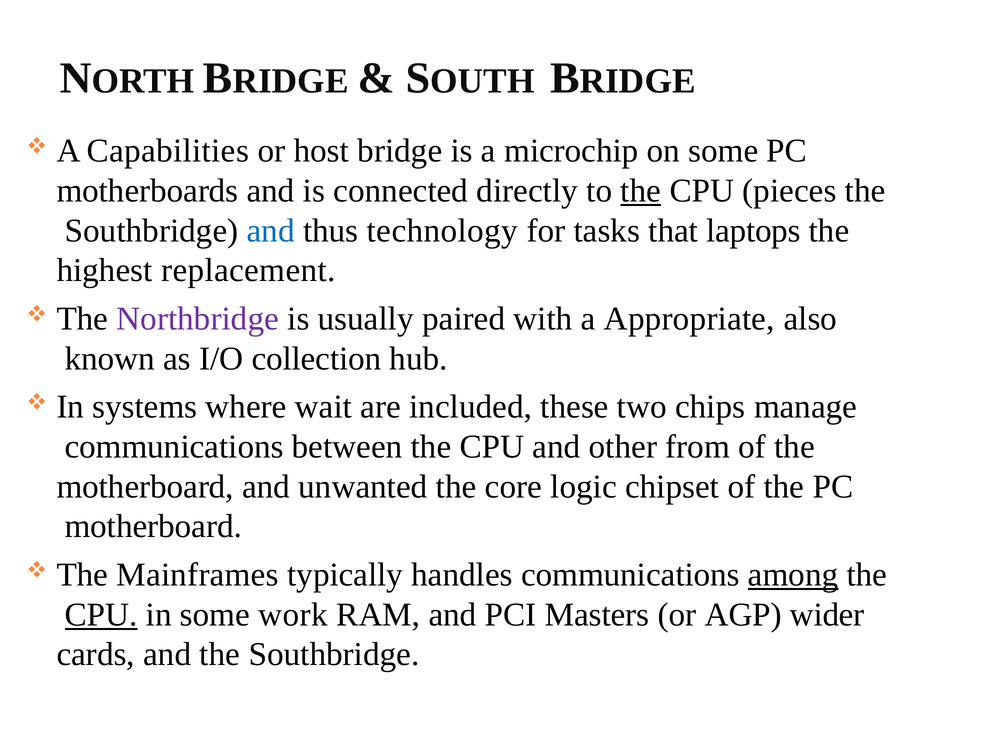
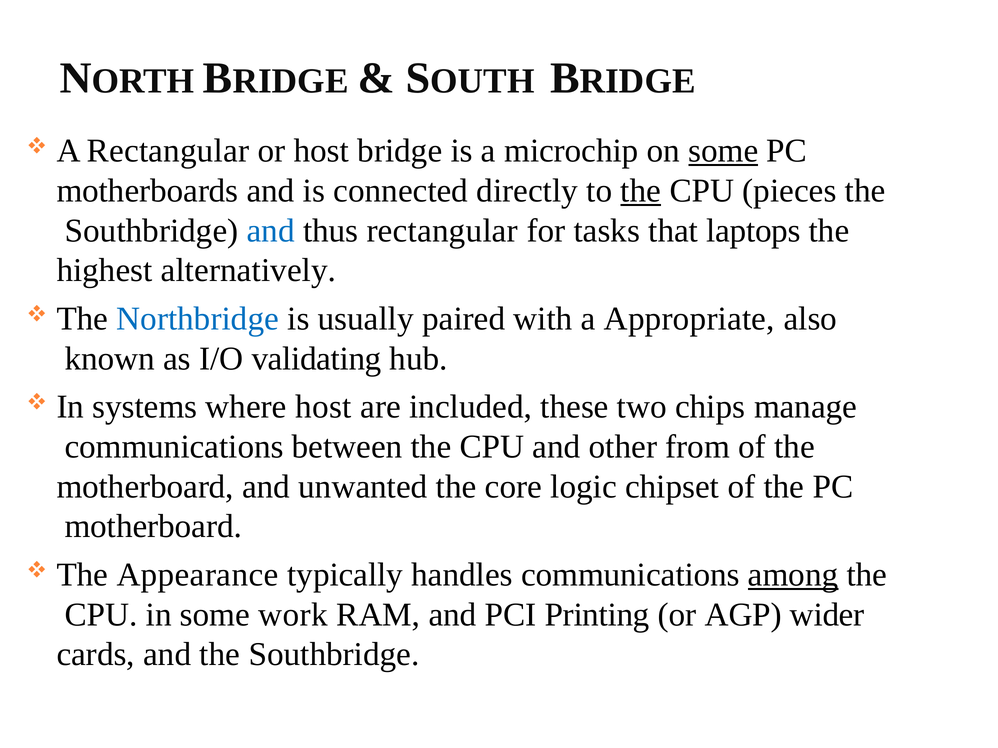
A Capabilities: Capabilities -> Rectangular (168, 151)
some underline: none -> present (723, 151)
thus technology: technology -> rectangular (442, 231)
replacement: replacement -> alternatively (249, 271)
Northbridge colour: purple -> blue (198, 319)
collection: collection -> validating (317, 359)
where wait: wait -> host (323, 407)
Mainframes: Mainframes -> Appearance (197, 575)
CPU underline: present -> none (101, 615)
Masters: Masters -> Printing (597, 615)
